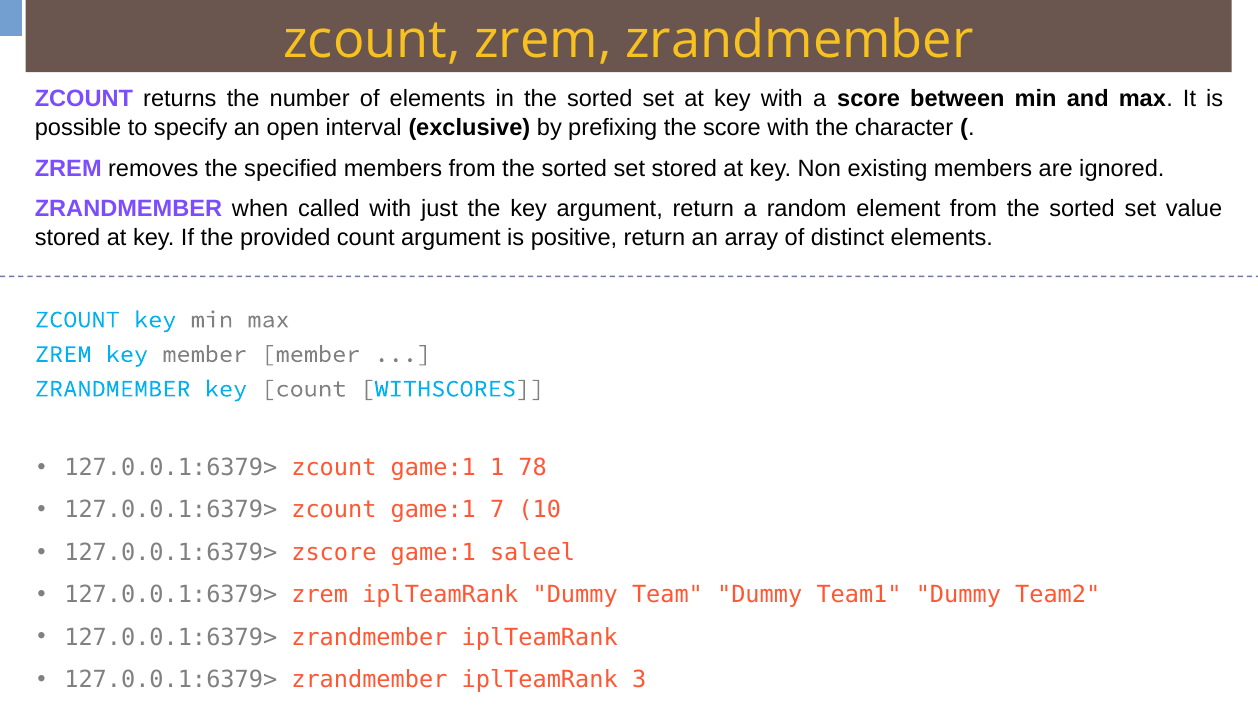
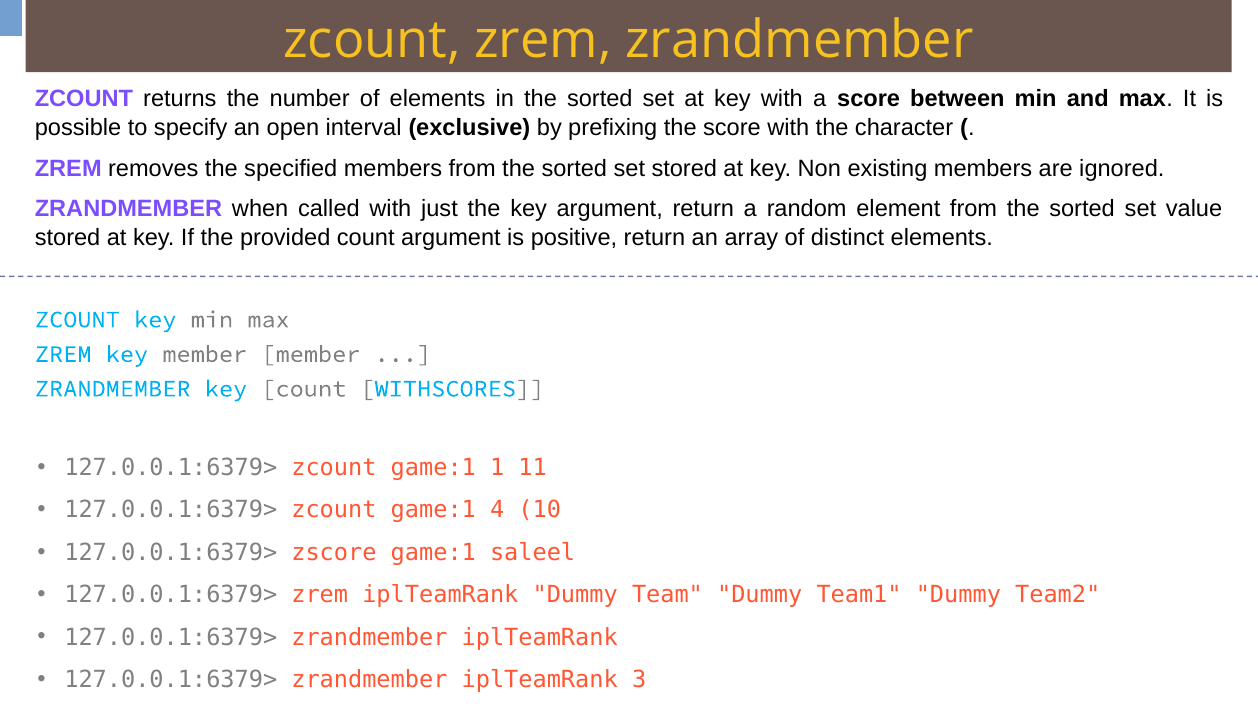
78: 78 -> 11 (533, 467)
7: 7 -> 4 (497, 510)
